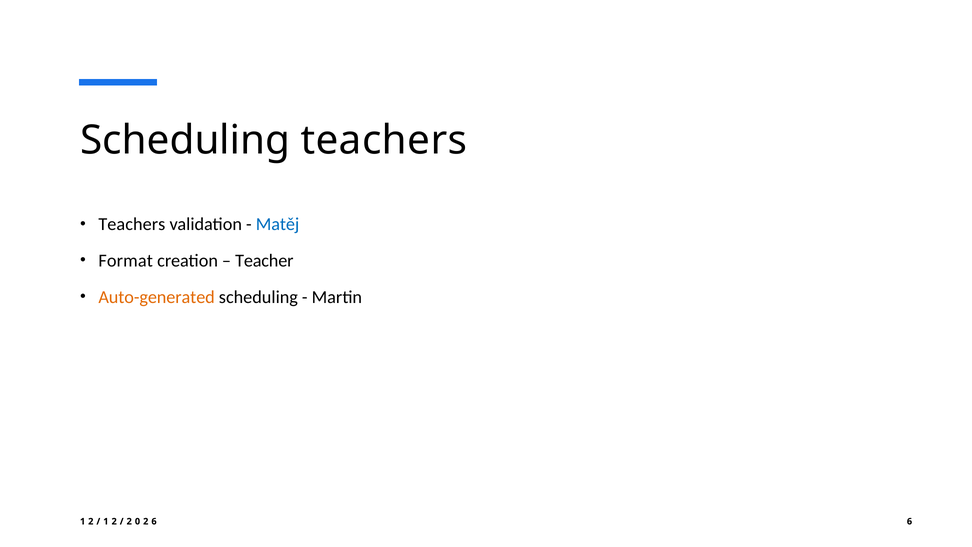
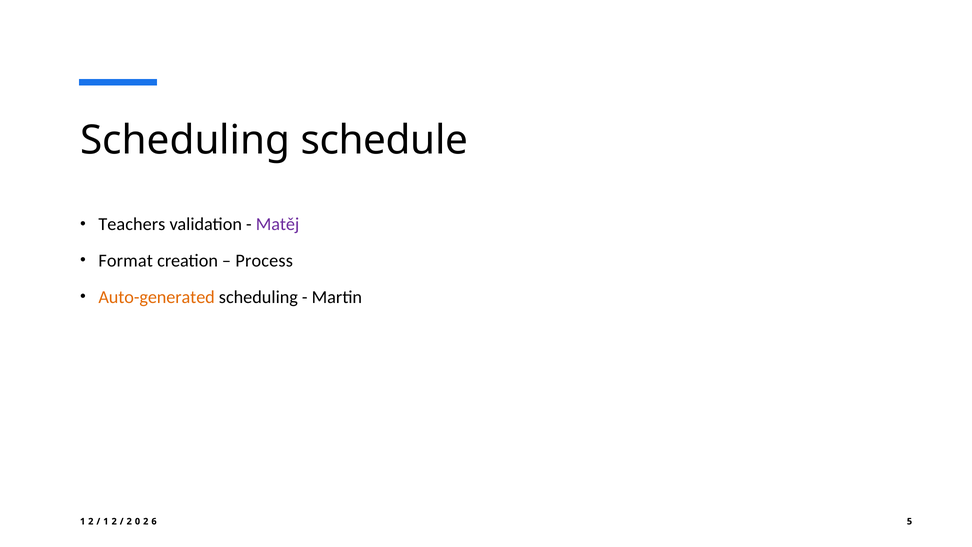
Scheduling teachers: teachers -> schedule (384, 140)
Matěj colour: blue -> purple (278, 224)
Teacher: Teacher -> Process (264, 261)
6: 6 -> 5 (909, 521)
